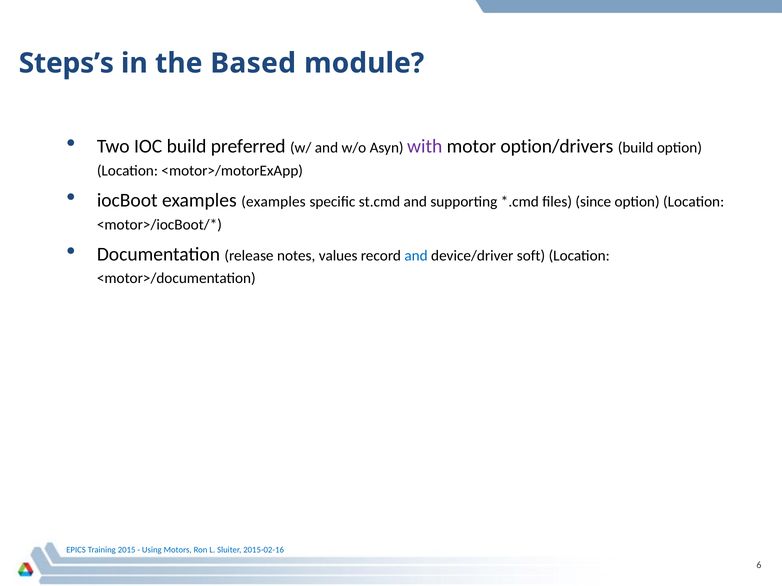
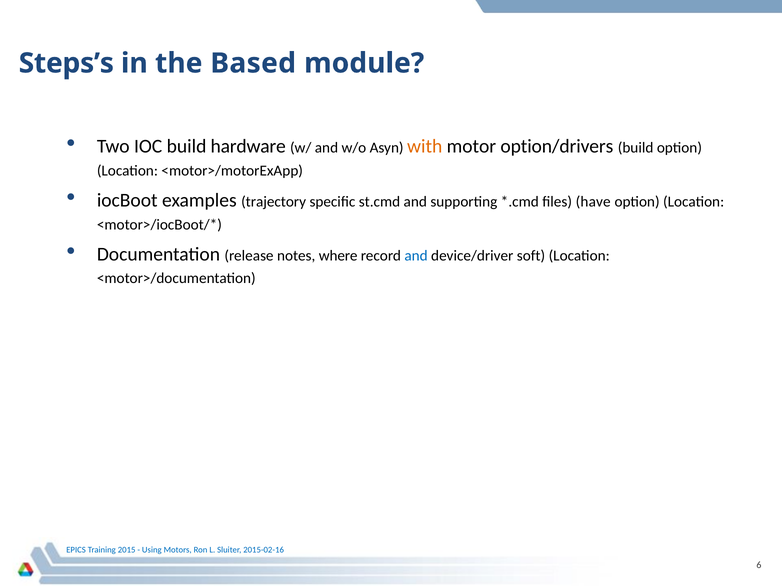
preferred: preferred -> hardware (248, 147)
with colour: purple -> orange (425, 147)
examples examples: examples -> trajectory (274, 202)
since: since -> have (593, 202)
values: values -> where (338, 256)
